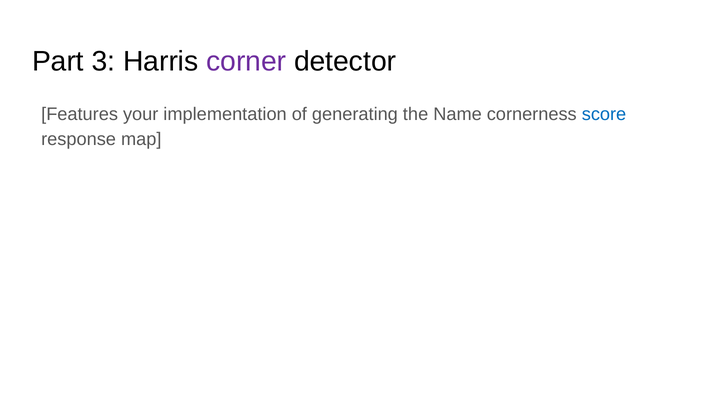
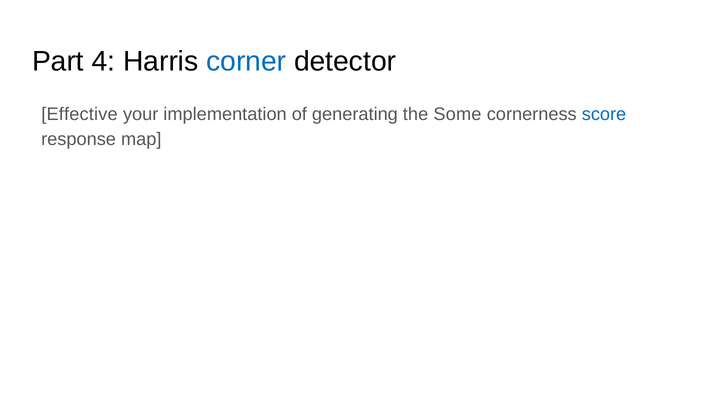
3: 3 -> 4 (103, 62)
corner colour: purple -> blue (246, 62)
Features: Features -> Effective (80, 114)
Name: Name -> Some (457, 114)
